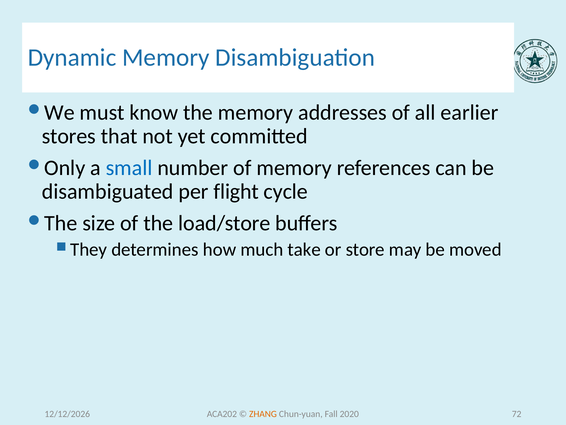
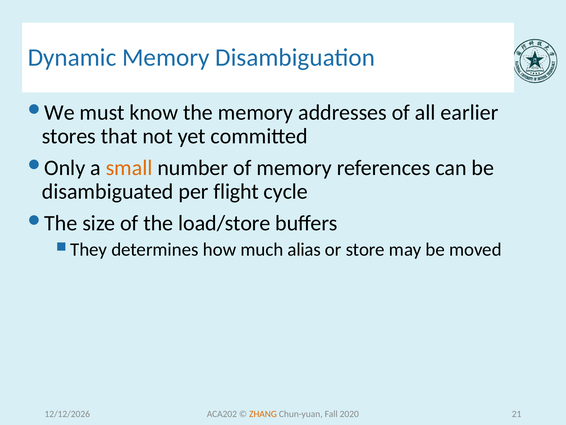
small colour: blue -> orange (129, 168)
take: take -> alias (304, 249)
72: 72 -> 21 (517, 413)
